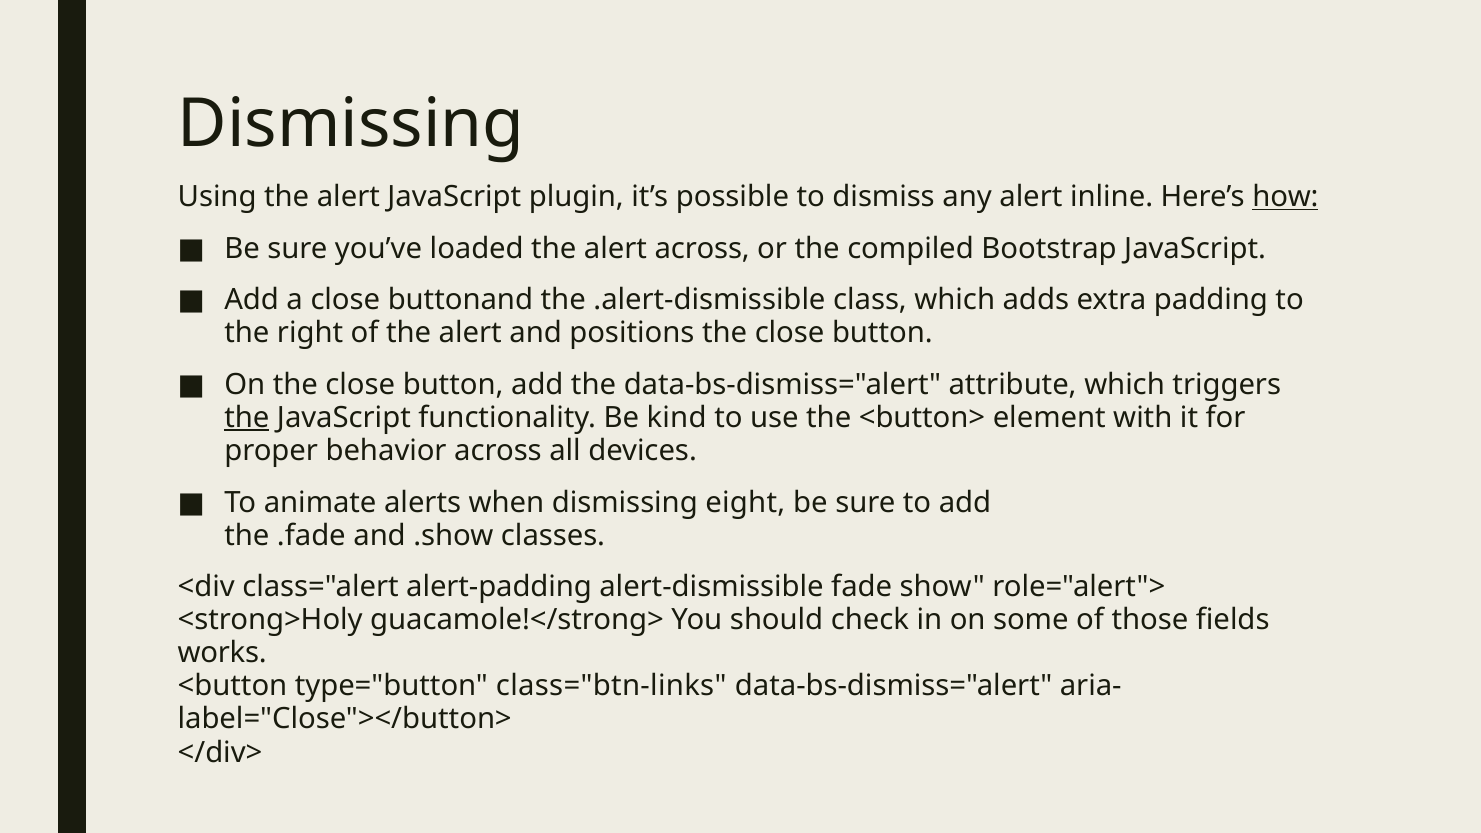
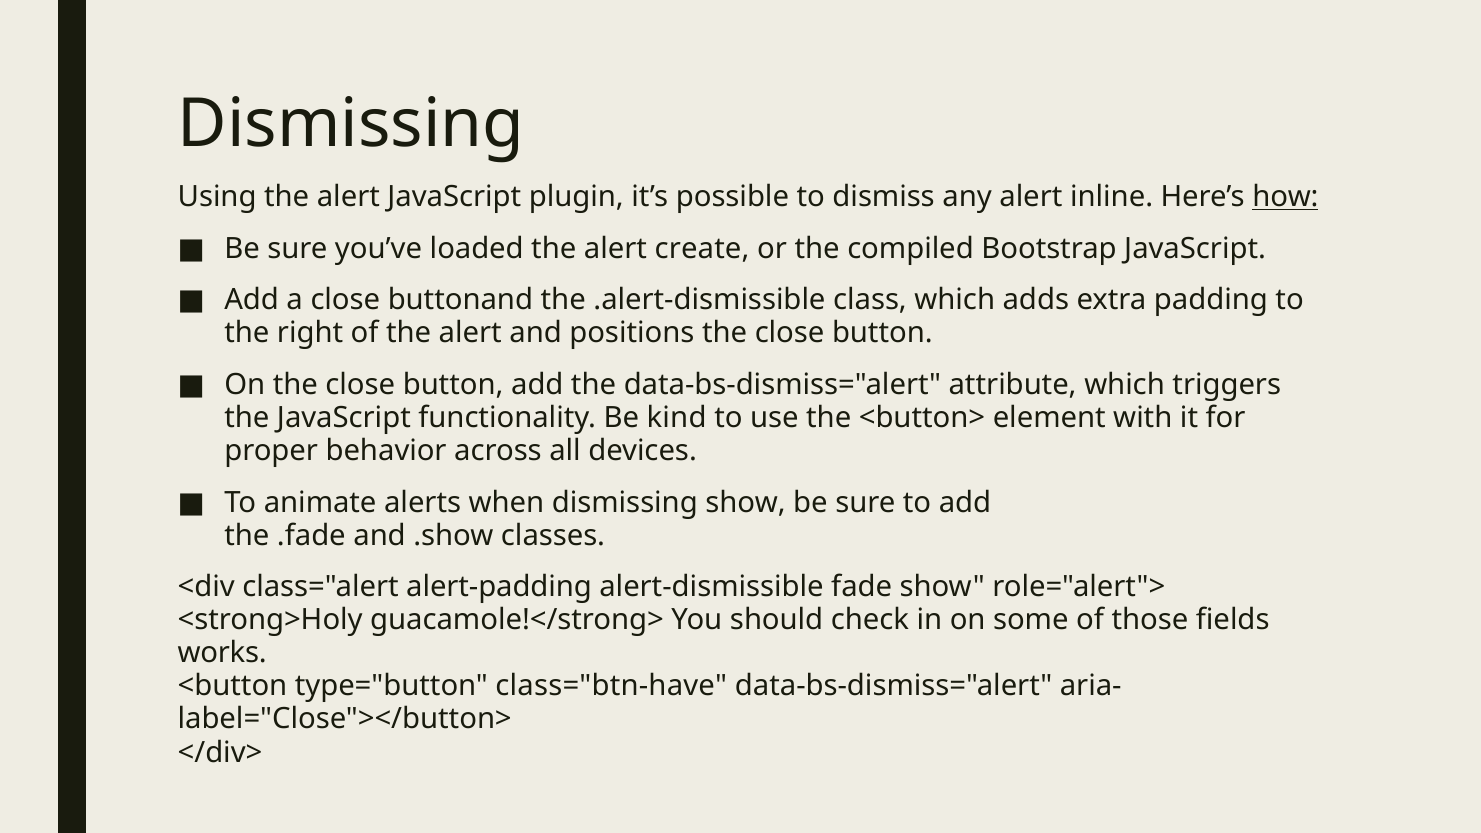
alert across: across -> create (702, 248)
the underline: present -> none (247, 418)
dismissing eight: eight -> show (746, 502)
class="btn-links: class="btn-links -> class="btn-have (611, 686)
